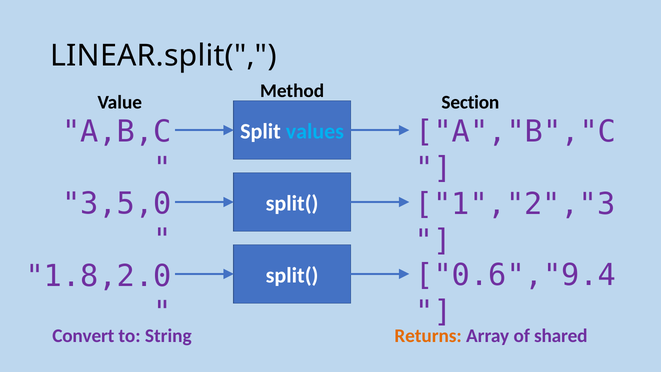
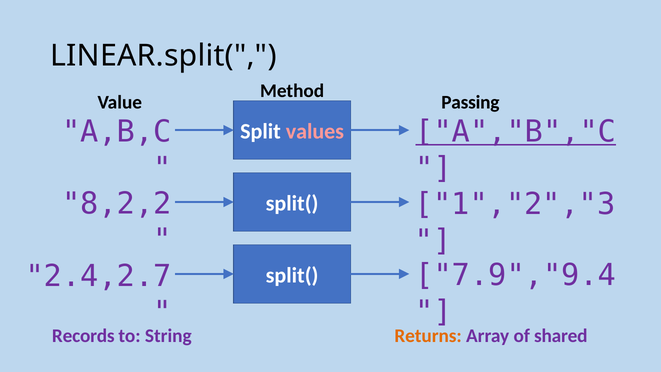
Section: Section -> Passing (470, 102)
A","B","C underline: none -> present (516, 132)
values colour: light blue -> pink (315, 132)
3,5,0: 3,5,0 -> 8,2,2 (117, 203)
1.8,2.0: 1.8,2.0 -> 2.4,2.7 (99, 276)
0.6","9.4: 0.6","9.4 -> 7.9","9.4 (516, 275)
Convert: Convert -> Records (83, 336)
